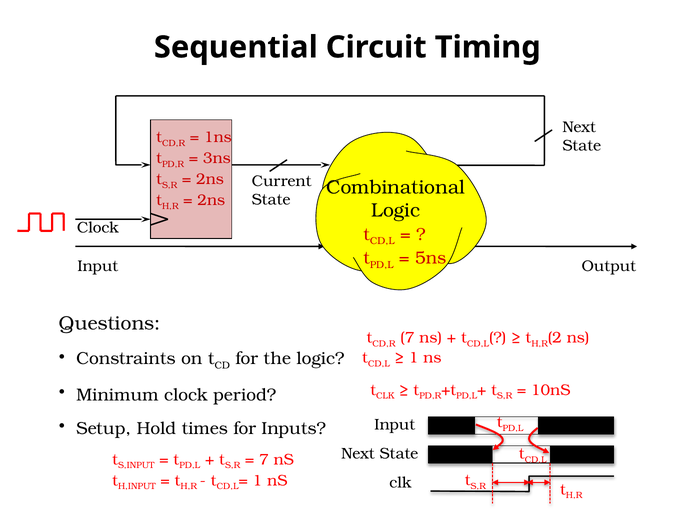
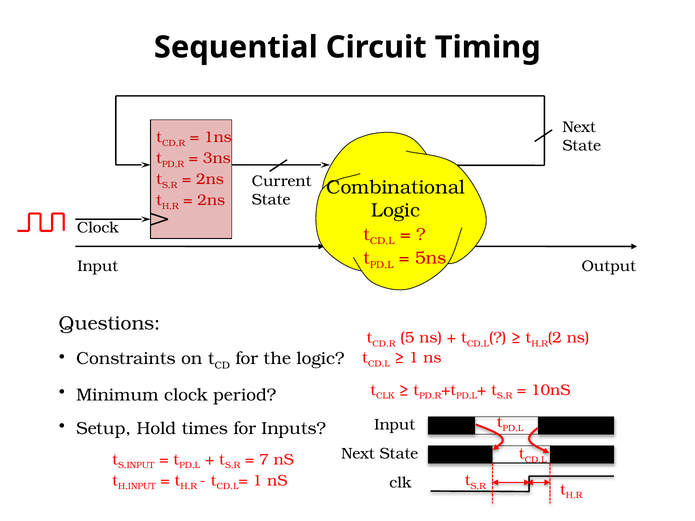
7: 7 -> 5 (407, 338)
